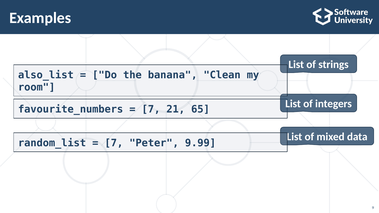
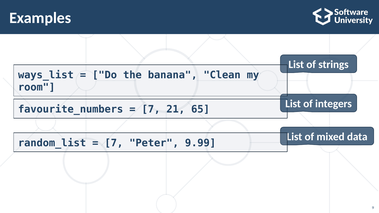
also_list: also_list -> ways_list (46, 75)
